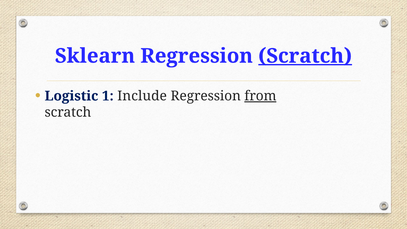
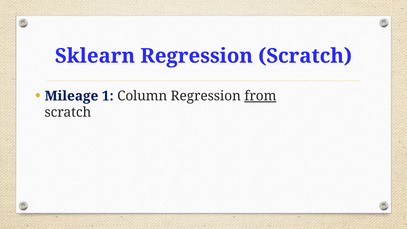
Scratch underline: present -> none (305, 56)
Logistic: Logistic -> Mileage (71, 96)
Include: Include -> Column (142, 96)
